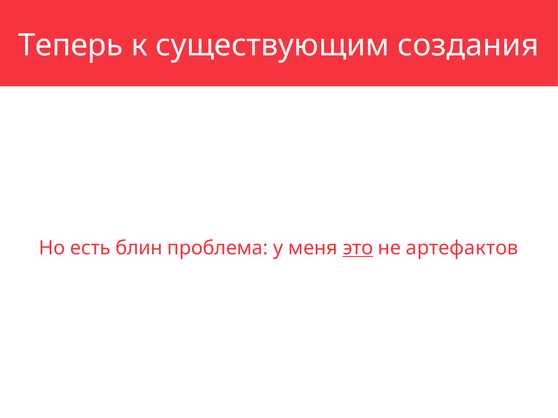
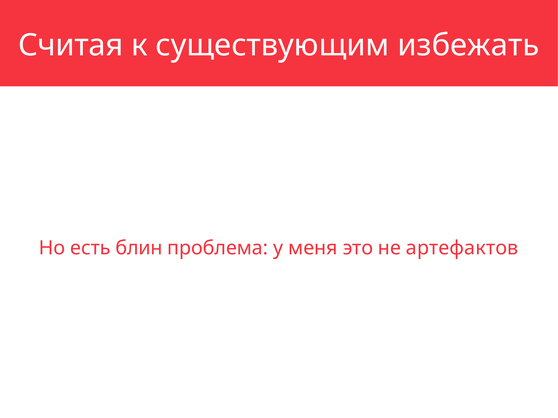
Теперь: Теперь -> Считая (71, 45)
создания: создания -> избежать (468, 45)
это underline: present -> none (358, 249)
